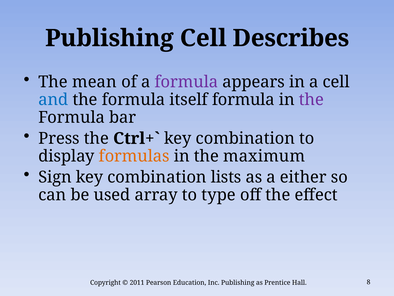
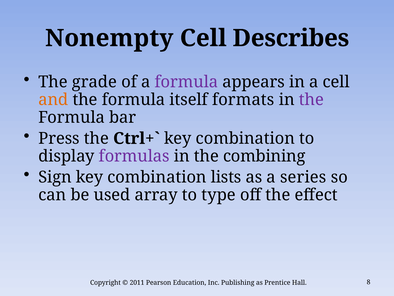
Publishing: Publishing -> Nonempty (109, 38)
mean: mean -> grade (94, 82)
and colour: blue -> orange (53, 100)
itself formula: formula -> formats (243, 100)
formulas colour: orange -> purple (134, 156)
maximum: maximum -> combining (264, 156)
either: either -> series (303, 177)
